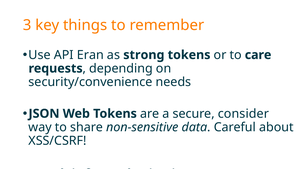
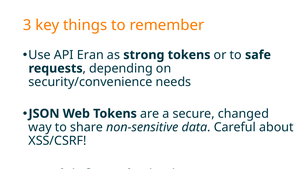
care: care -> safe (258, 55)
consider: consider -> changed (243, 113)
